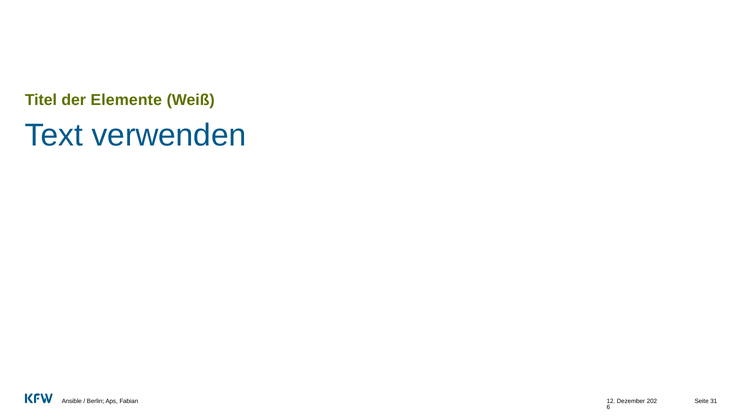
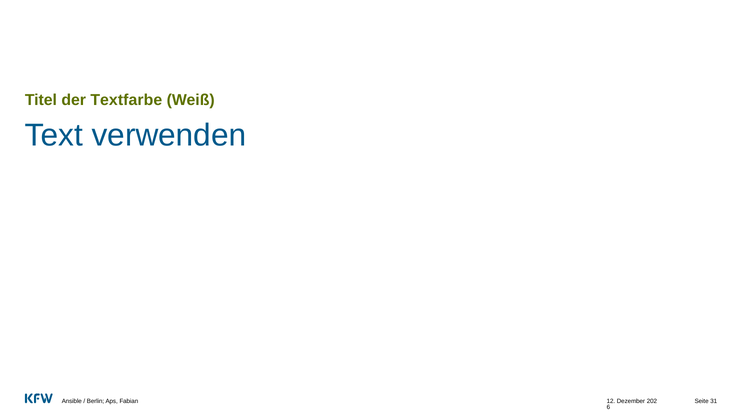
Elemente: Elemente -> Textfarbe (126, 100)
